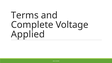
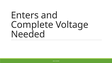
Terms: Terms -> Enters (25, 15)
Applied: Applied -> Needed (28, 34)
